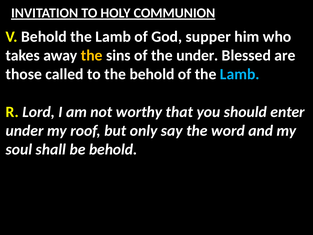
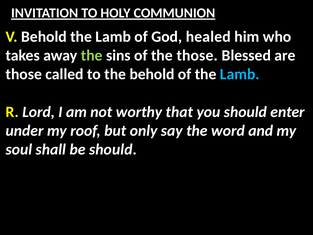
supper: supper -> healed (208, 37)
the colour: yellow -> light green (92, 55)
the under: under -> those (197, 55)
be behold: behold -> should (113, 149)
